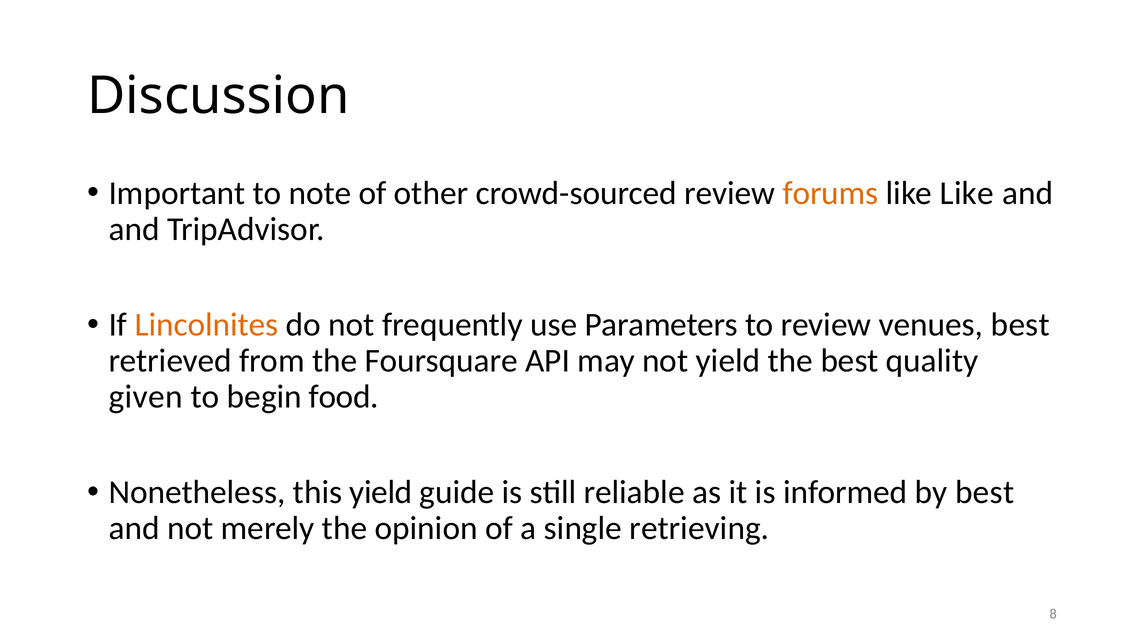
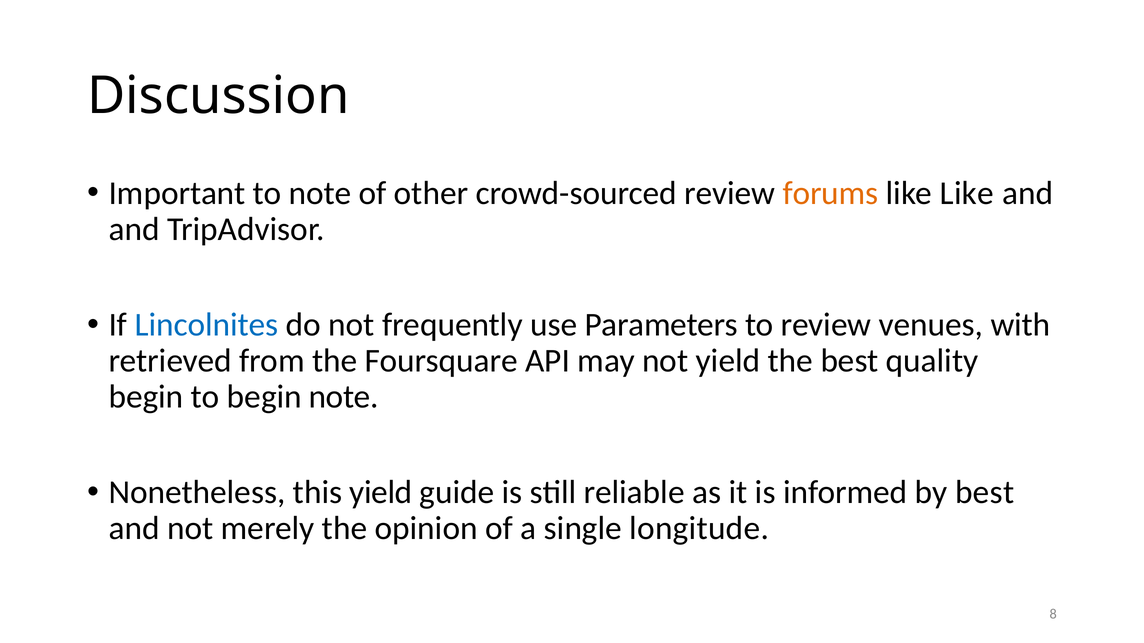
Lincolnites colour: orange -> blue (207, 325)
venues best: best -> with (1020, 325)
given: given -> begin (146, 397)
begin food: food -> note (344, 397)
retrieving: retrieving -> longitude (699, 529)
